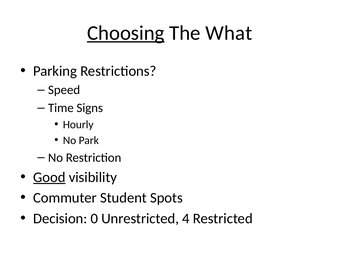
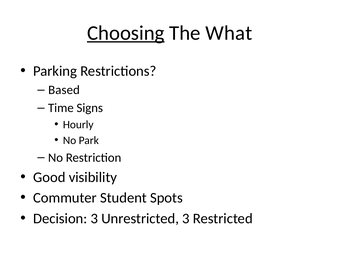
Speed: Speed -> Based (64, 90)
Good underline: present -> none (49, 177)
Decision 0: 0 -> 3 (94, 218)
Unrestricted 4: 4 -> 3 (186, 218)
